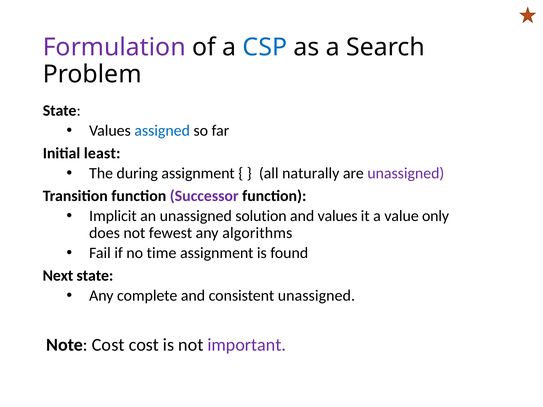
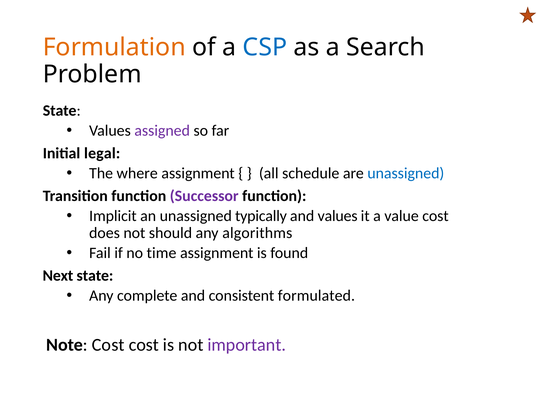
Formulation colour: purple -> orange (114, 47)
assigned colour: blue -> purple (162, 131)
least: least -> legal (102, 153)
during: during -> where (137, 173)
naturally: naturally -> schedule (311, 173)
unassigned colour: purple -> blue (406, 173)
solution: solution -> typically (261, 216)
value only: only -> cost (435, 216)
fewest: fewest -> should (171, 233)
consistent unassigned: unassigned -> formulated (316, 296)
